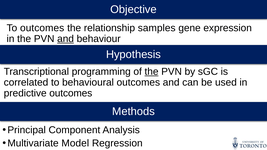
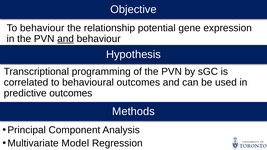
To outcomes: outcomes -> behaviour (42, 28)
samples: samples -> potential (157, 28)
the underline: present -> none (152, 72)
